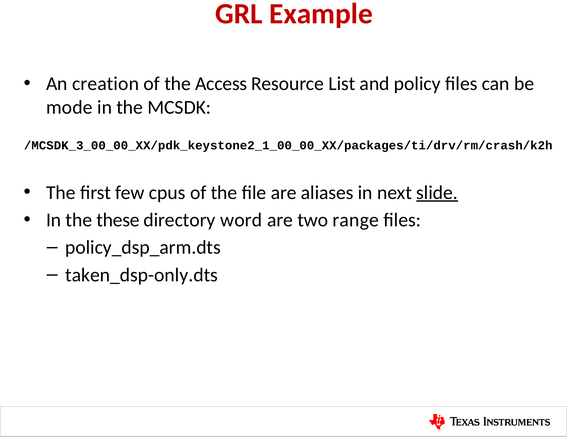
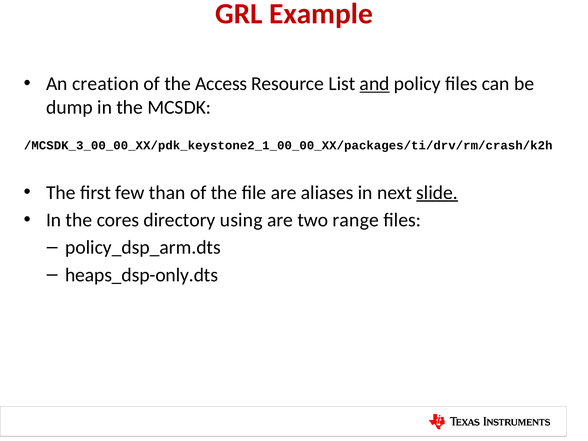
and underline: none -> present (375, 84)
mode: mode -> dump (69, 107)
cpus: cpus -> than (167, 193)
these: these -> cores (118, 220)
word: word -> using (241, 220)
taken_dsp-only.dts: taken_dsp-only.dts -> heaps_dsp-only.dts (142, 275)
